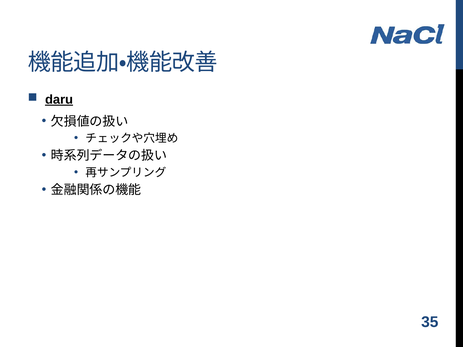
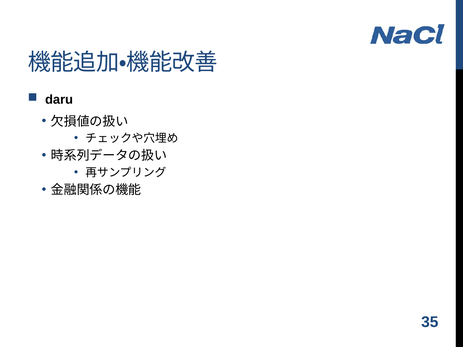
daru underline: present -> none (59, 100)
